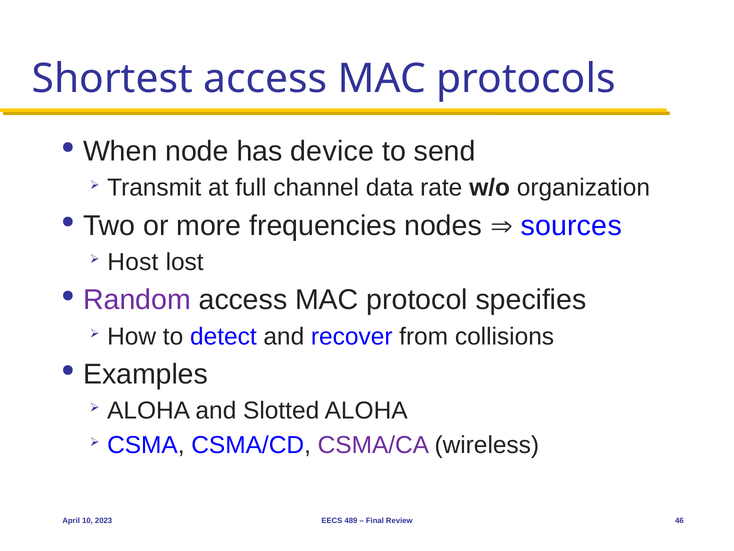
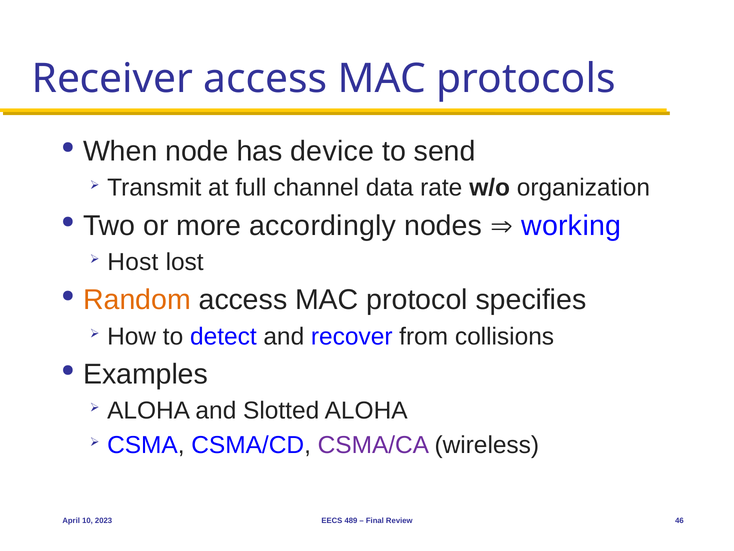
Shortest: Shortest -> Receiver (112, 79)
frequencies: frequencies -> accordingly (323, 226)
sources: sources -> working (571, 226)
Random colour: purple -> orange (137, 300)
